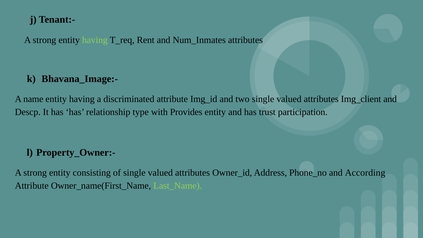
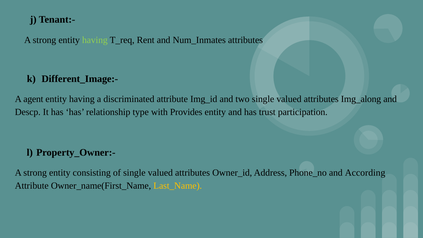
Bhavana_Image:-: Bhavana_Image:- -> Different_Image:- (80, 79)
name: name -> agent (33, 99)
Img_client: Img_client -> Img_along (361, 99)
Last_Name colour: light green -> yellow (178, 186)
